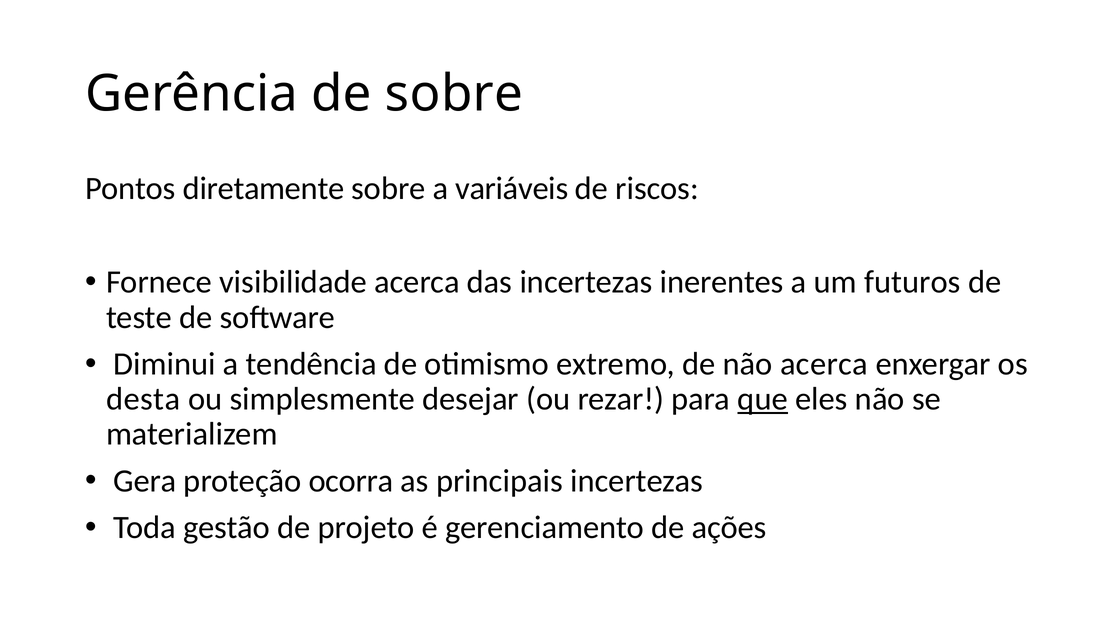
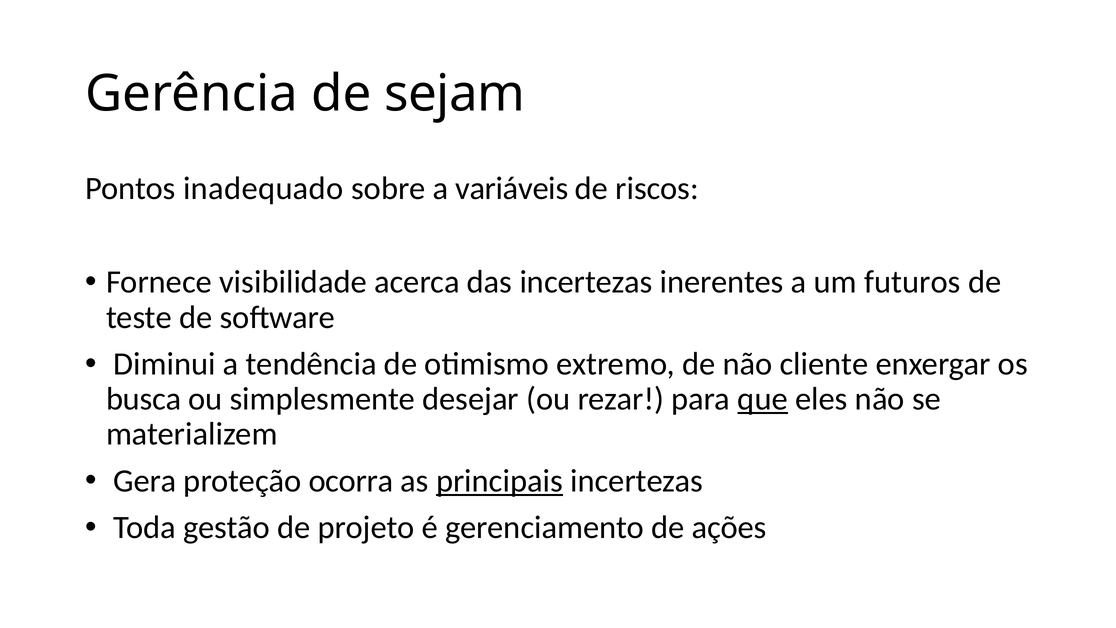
de sobre: sobre -> sejam (455, 94)
diretamente: diretamente -> inadequado (263, 189)
não acerca: acerca -> cliente (824, 364)
desta: desta -> busca (144, 399)
principais underline: none -> present (499, 481)
